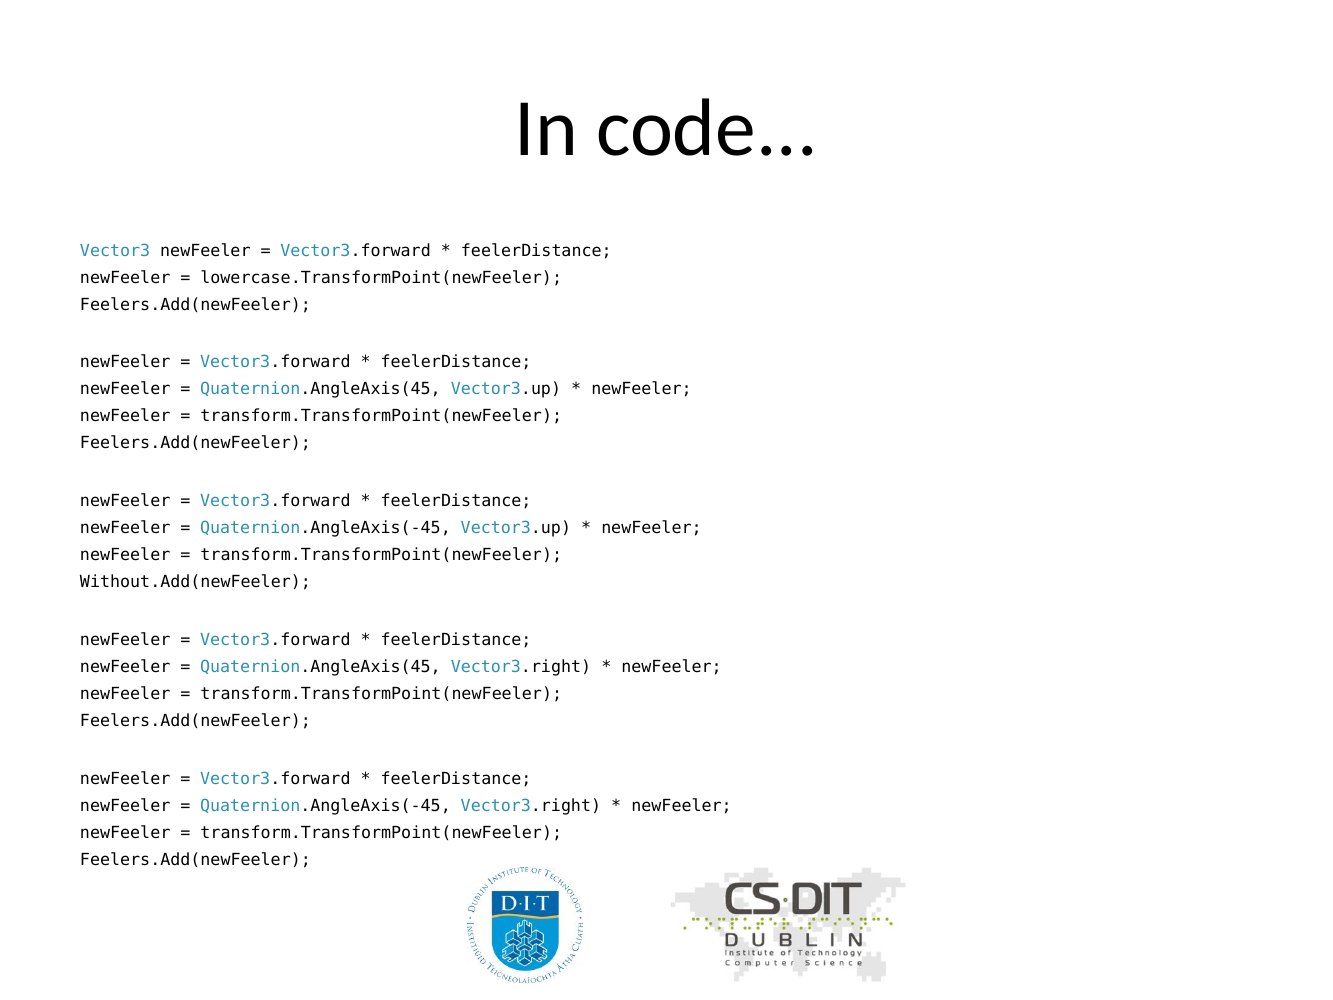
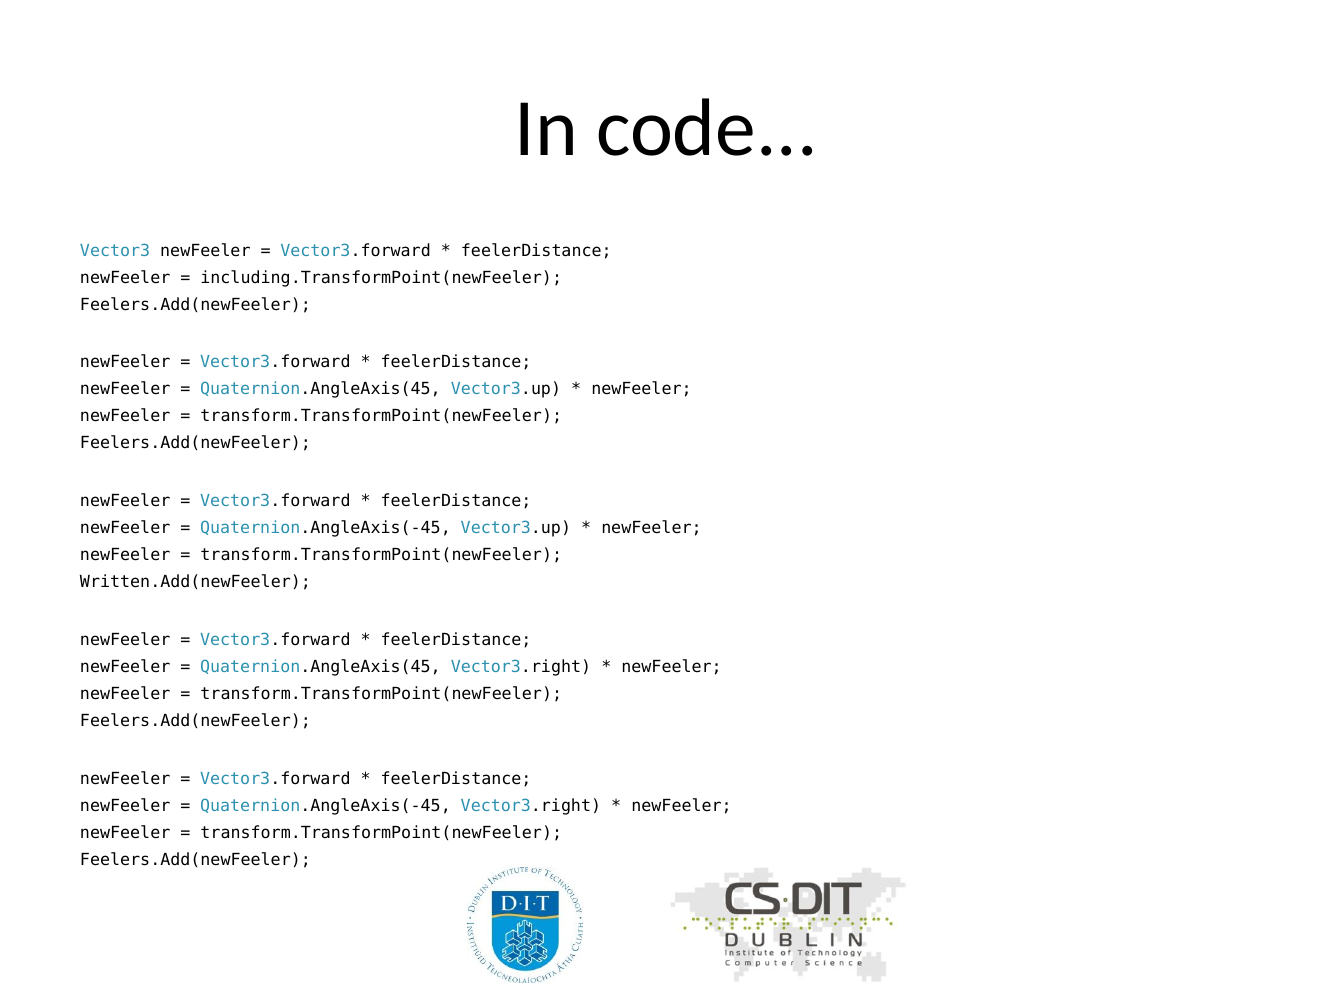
lowercase.TransformPoint(newFeeler: lowercase.TransformPoint(newFeeler -> including.TransformPoint(newFeeler (381, 277)
Without.Add(newFeeler: Without.Add(newFeeler -> Written.Add(newFeeler (195, 582)
